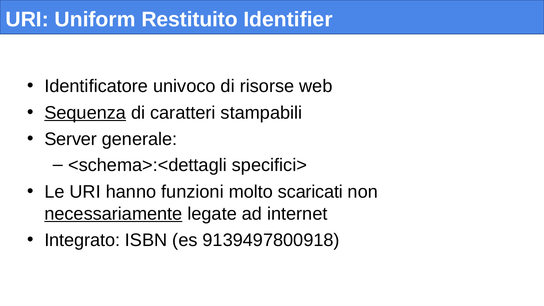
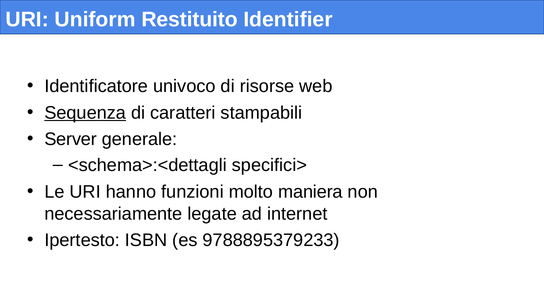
scaricati: scaricati -> maniera (310, 192)
necessariamente underline: present -> none (113, 214)
Integrato: Integrato -> Ipertesto (82, 240)
9139497800918: 9139497800918 -> 9788895379233 (271, 240)
